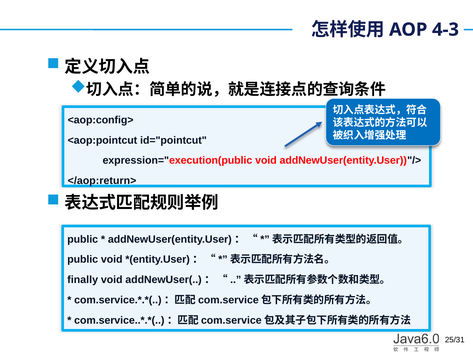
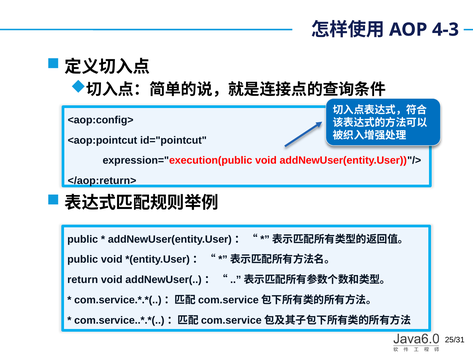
finally: finally -> return (83, 280)
